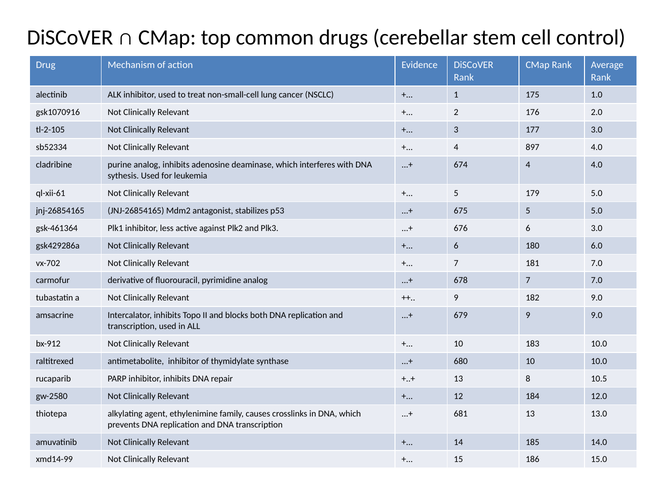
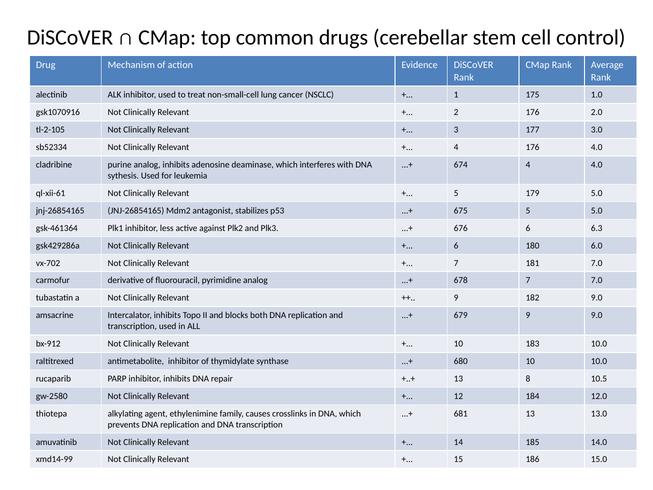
4 897: 897 -> 176 (533, 147)
6 3.0: 3.0 -> 6.3 (597, 228)
